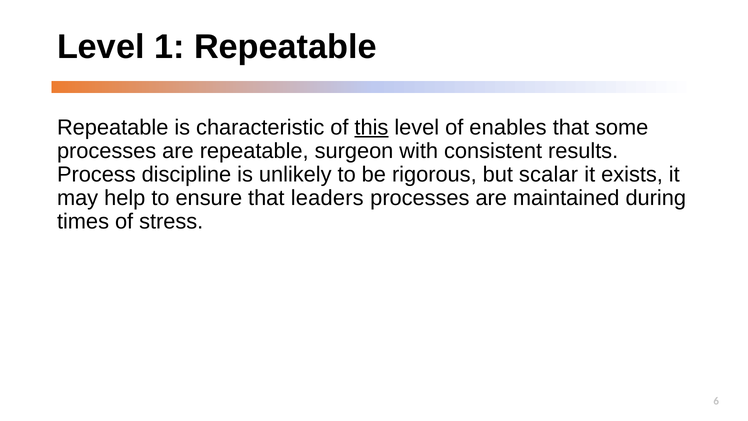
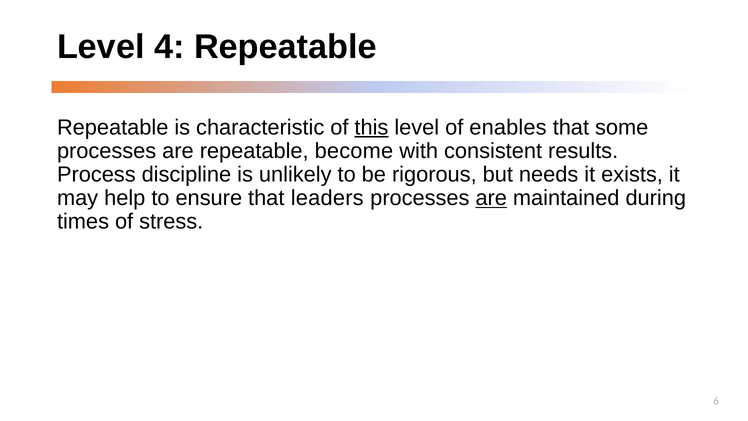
1: 1 -> 4 (169, 47)
surgeon: surgeon -> become (354, 151)
scalar: scalar -> needs (549, 174)
are underline: none -> present (491, 198)
